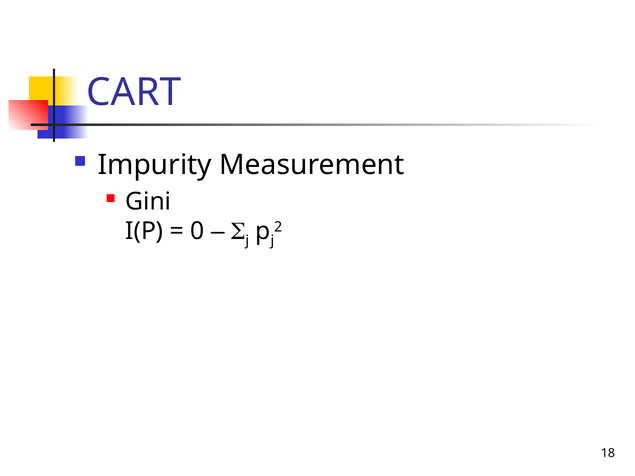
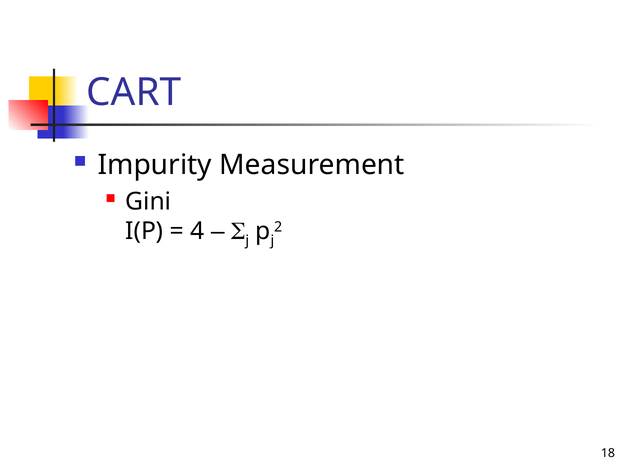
0: 0 -> 4 (197, 231)
